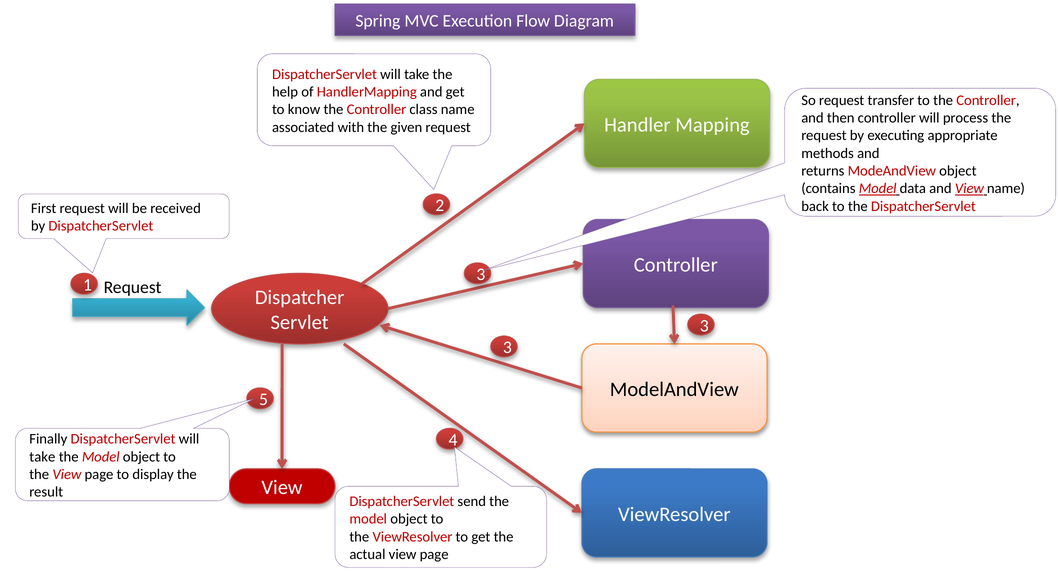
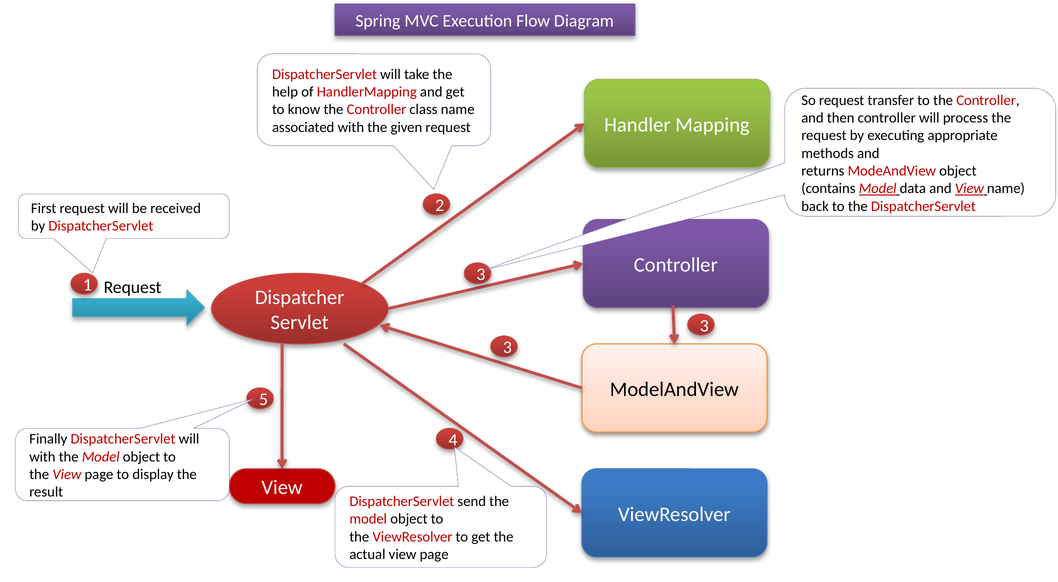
take: take -> with (42, 457)
